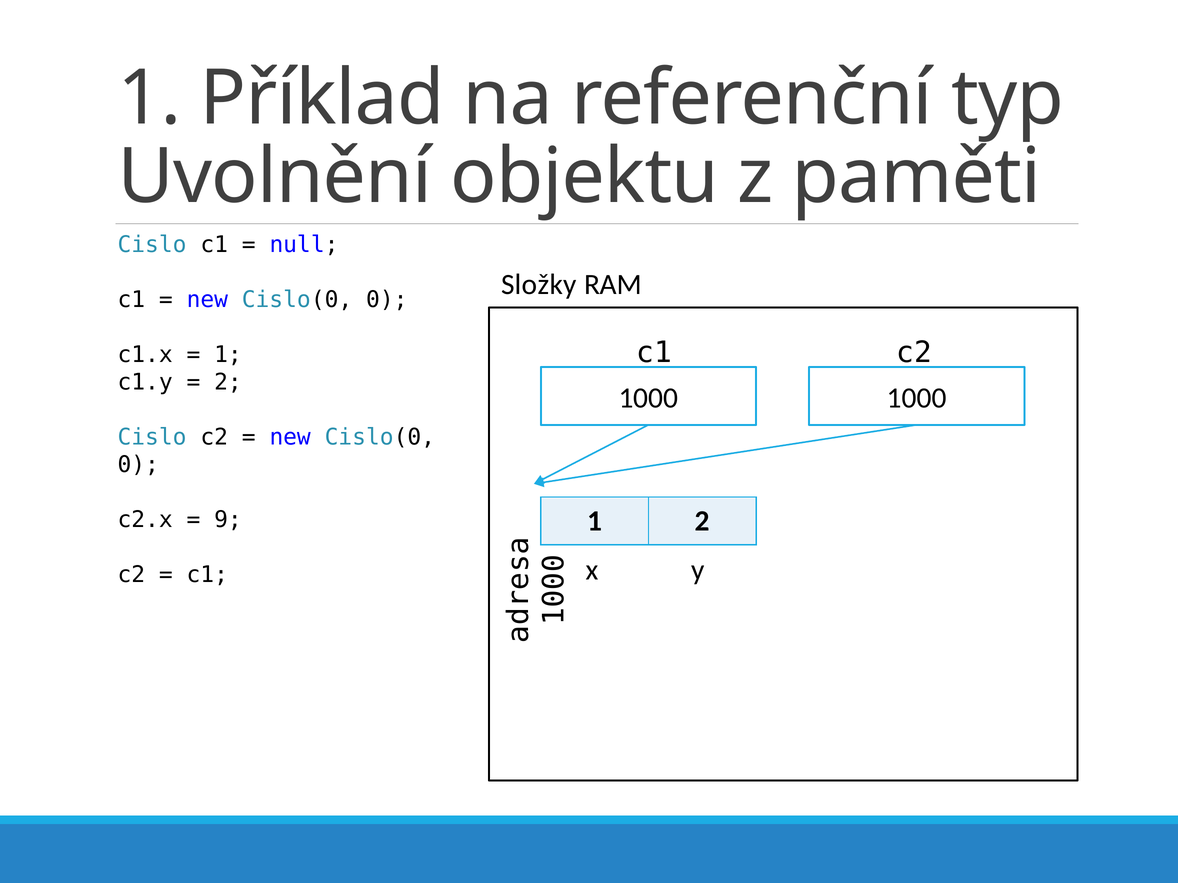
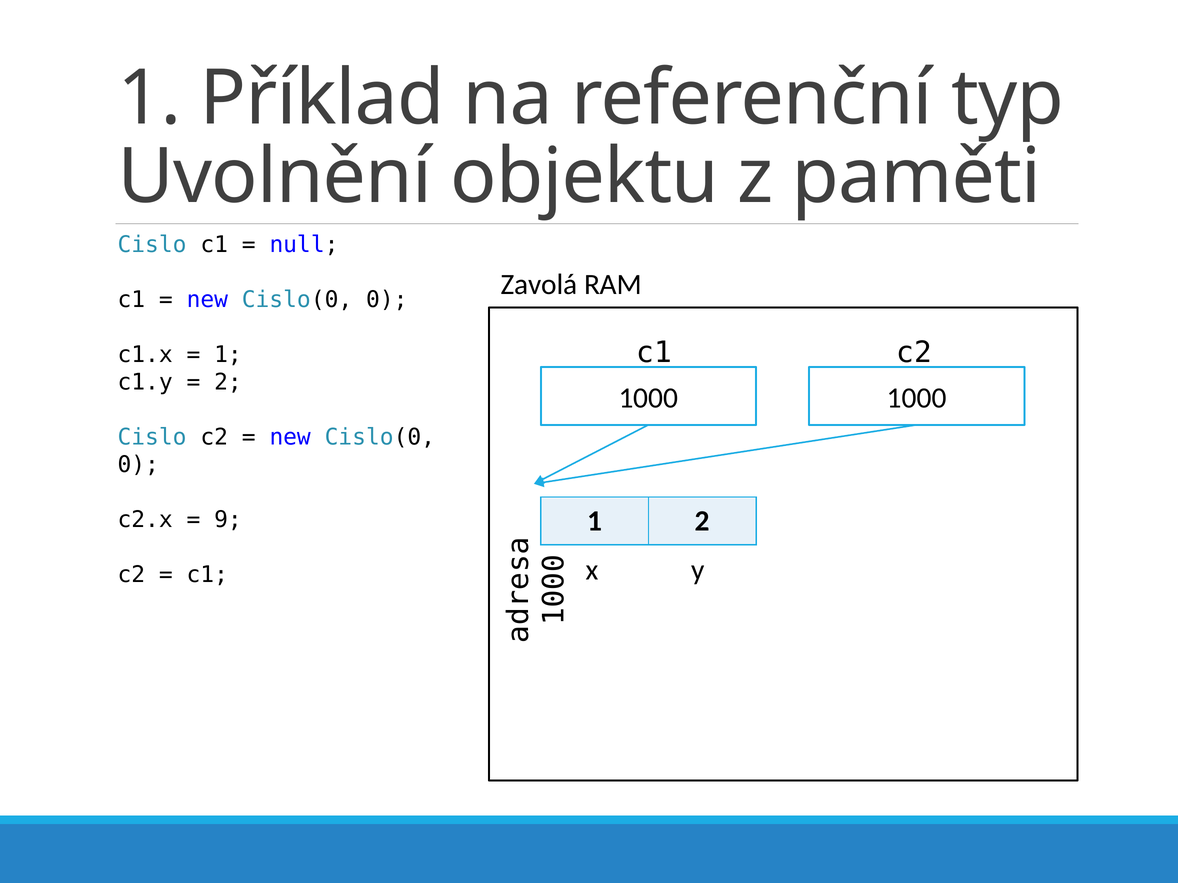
Složky: Složky -> Zavolá (539, 285)
